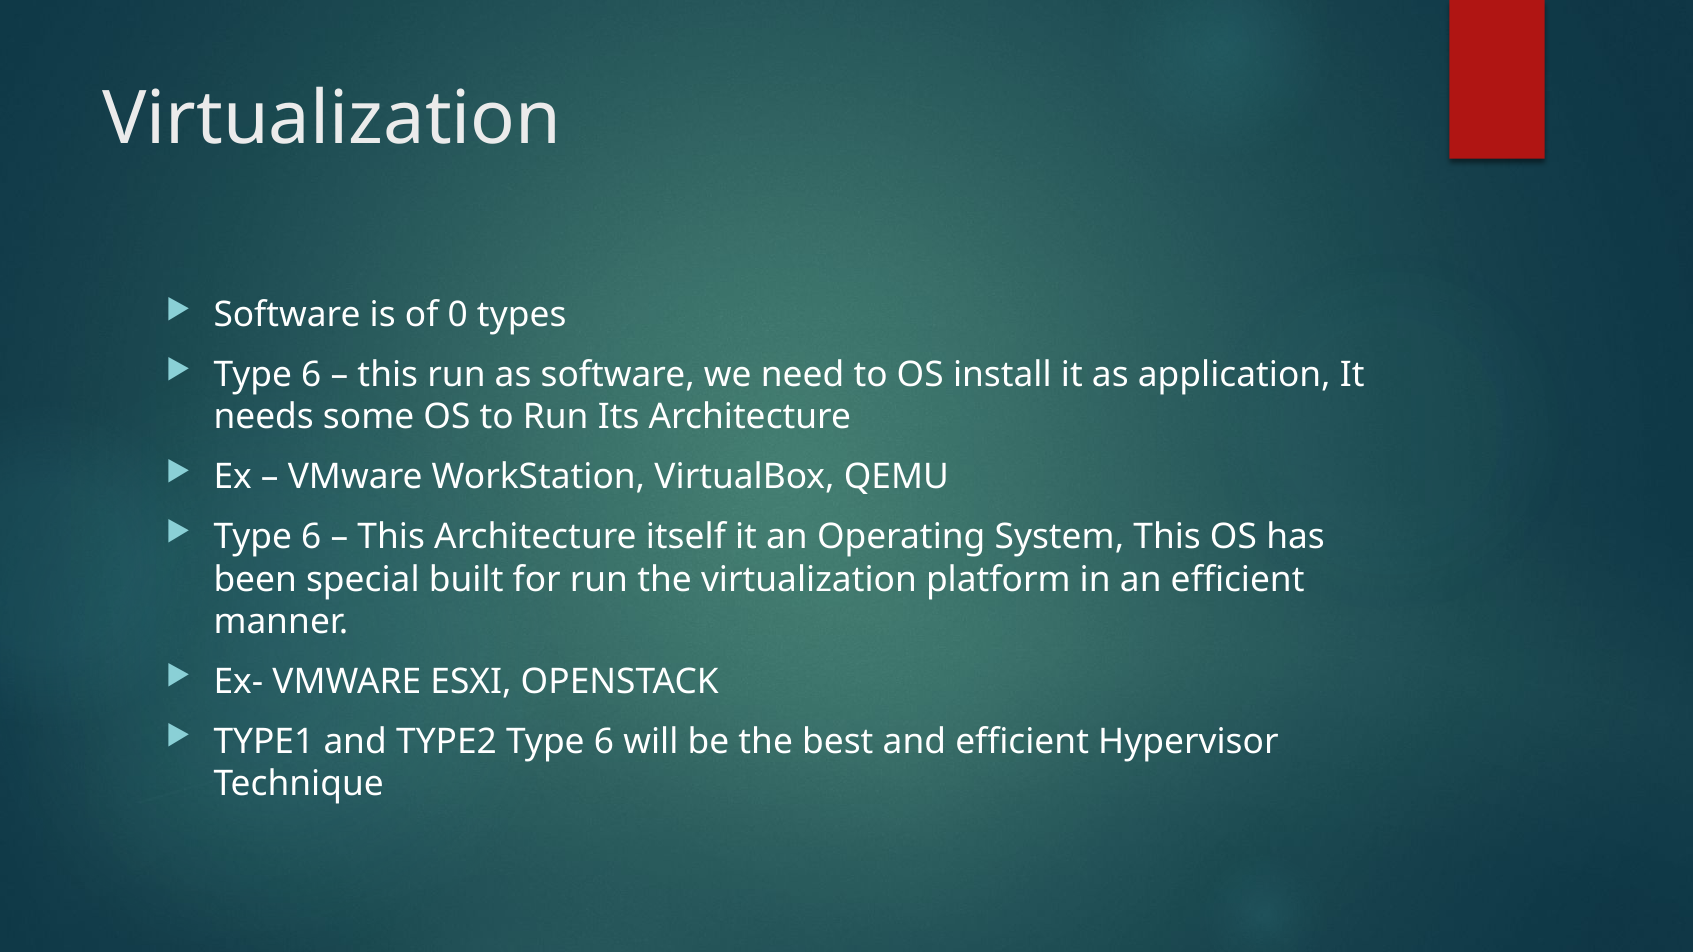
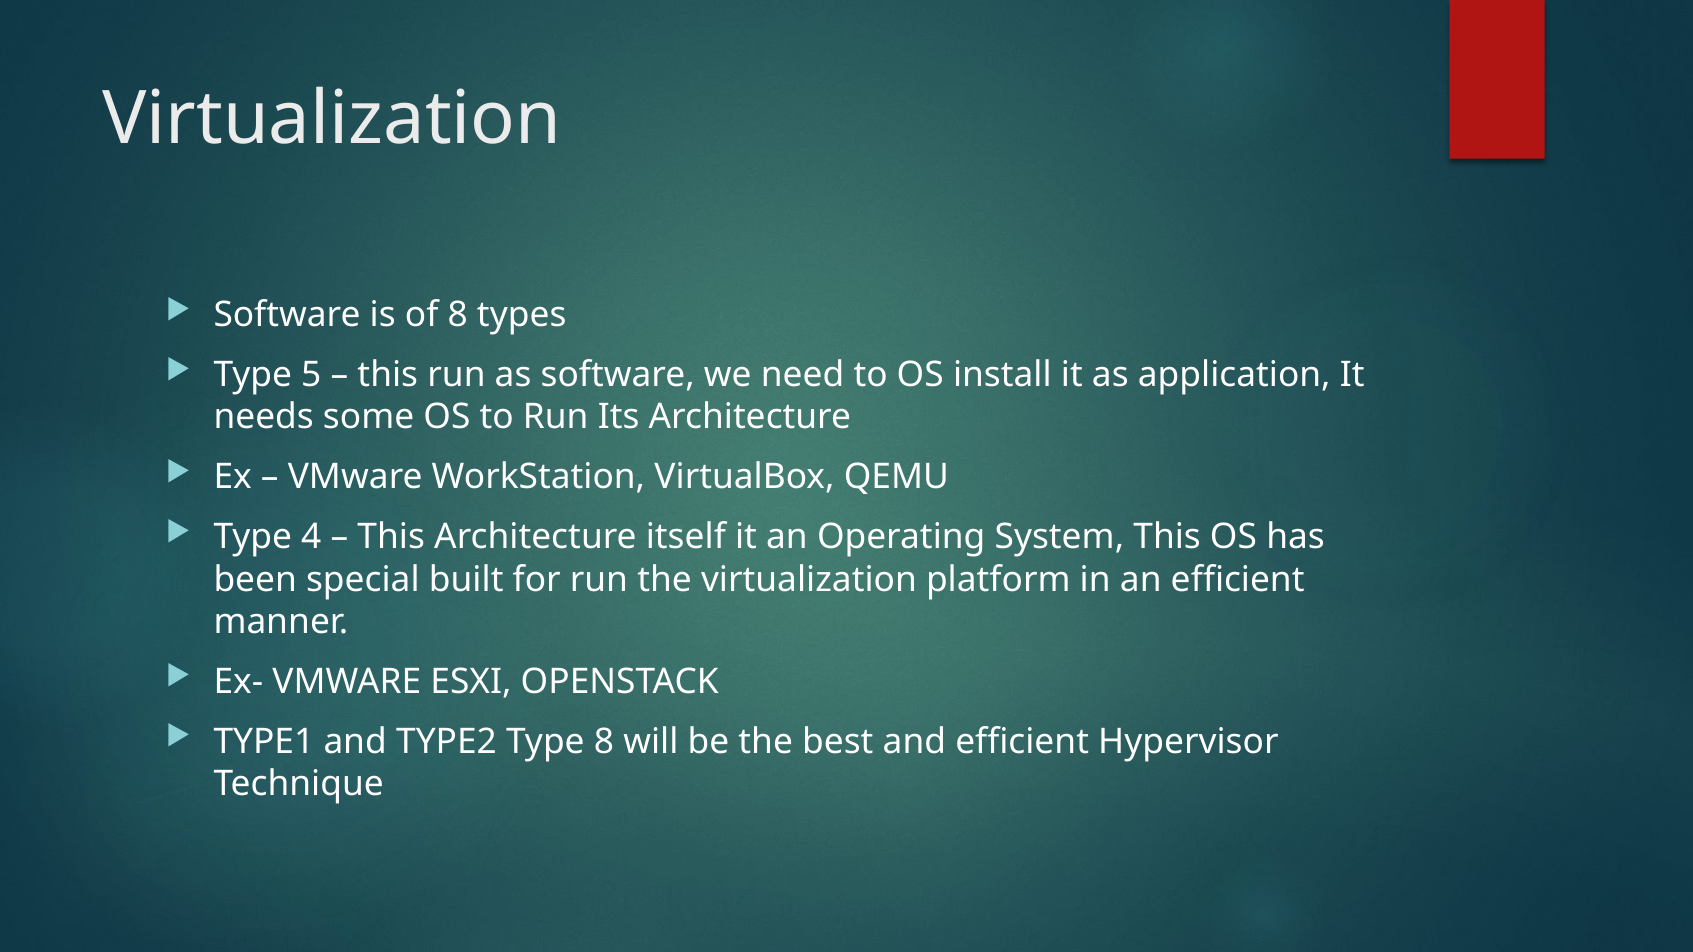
of 0: 0 -> 8 (458, 315)
6: 6 -> 5 (311, 375)
6: 6 -> 4 (311, 537)
TYPE2 Type 6: 6 -> 8 (604, 742)
